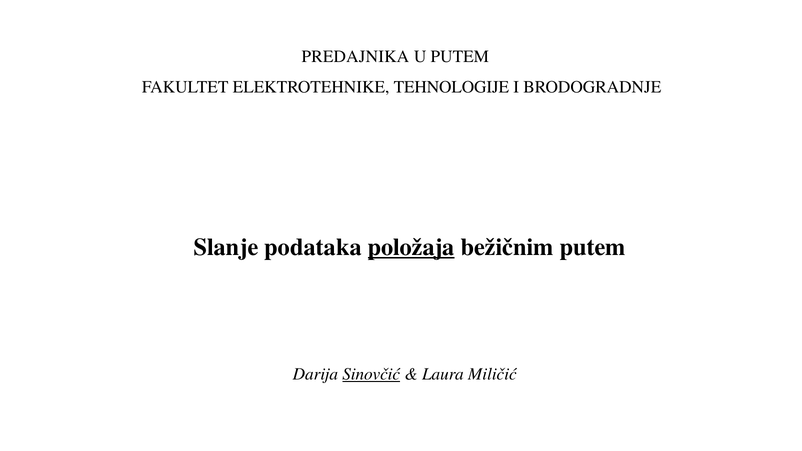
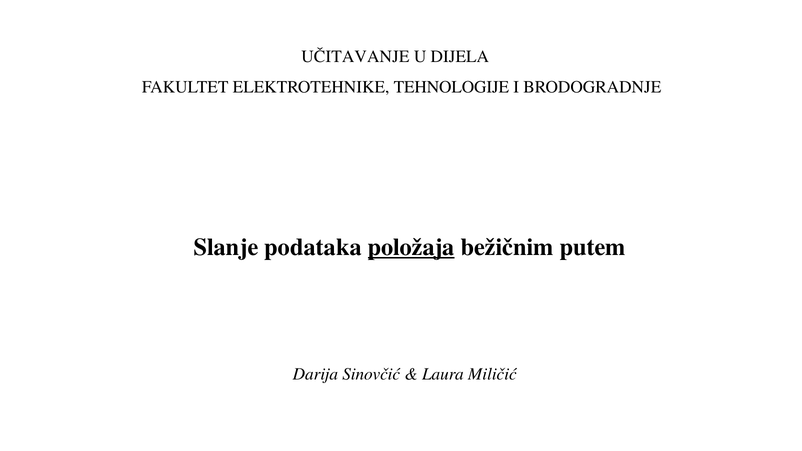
PREDAJNIKA: PREDAJNIKA -> UČITAVANJE (355, 56)
U PUTEM: PUTEM -> DIJELA (460, 56)
Sinovčić underline: present -> none (371, 374)
